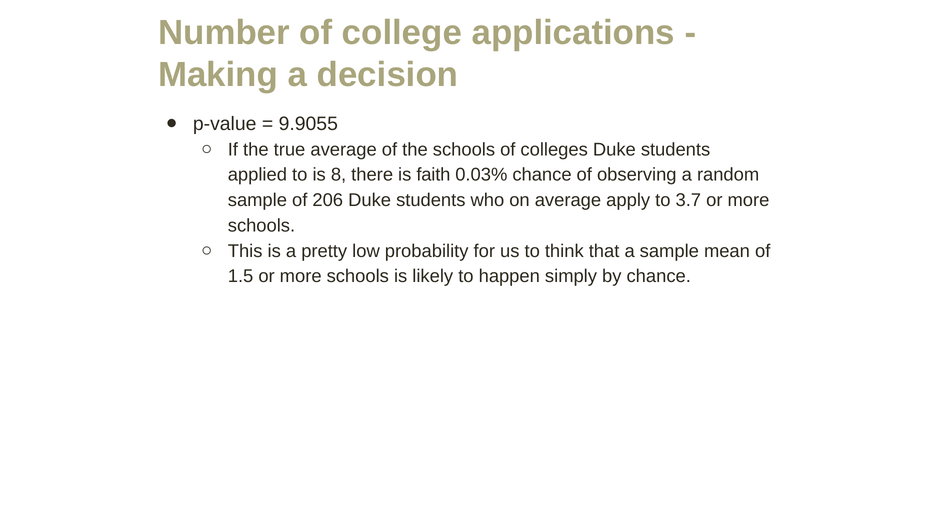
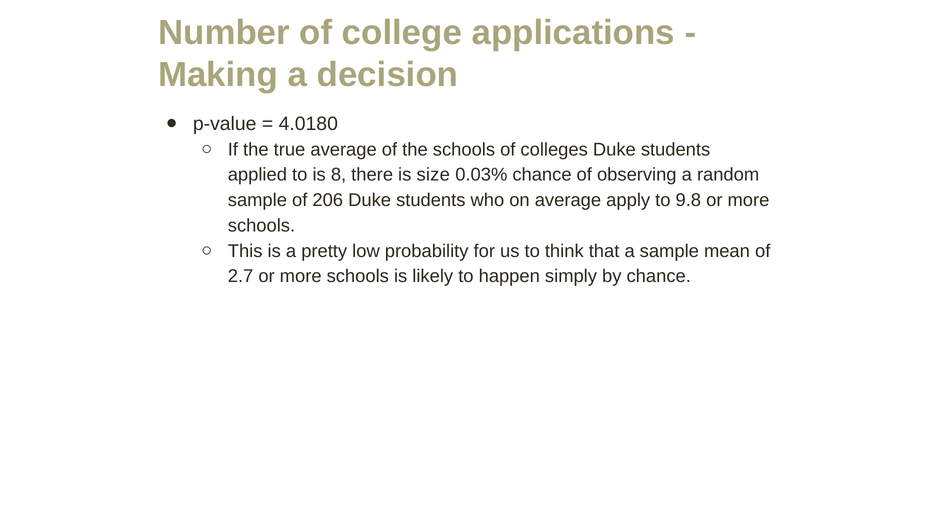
9.9055: 9.9055 -> 4.0180 (308, 124)
faith: faith -> size (433, 175)
3.7: 3.7 -> 9.8 (688, 200)
1.5: 1.5 -> 2.7 (241, 276)
